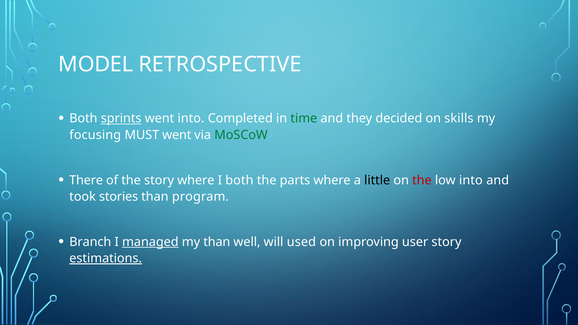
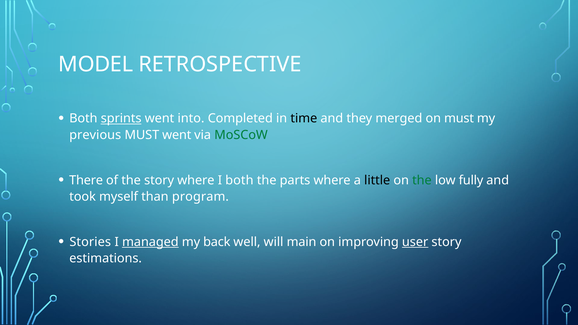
time colour: green -> black (304, 119)
decided: decided -> merged (399, 119)
on skills: skills -> must (459, 119)
focusing: focusing -> previous (95, 135)
the colour: red -> green (422, 180)
low into: into -> fully (471, 180)
stories: stories -> myself (119, 197)
Branch: Branch -> Stories (90, 242)
my than: than -> back (217, 242)
used: used -> main (302, 242)
user underline: none -> present (415, 242)
estimations underline: present -> none (106, 258)
